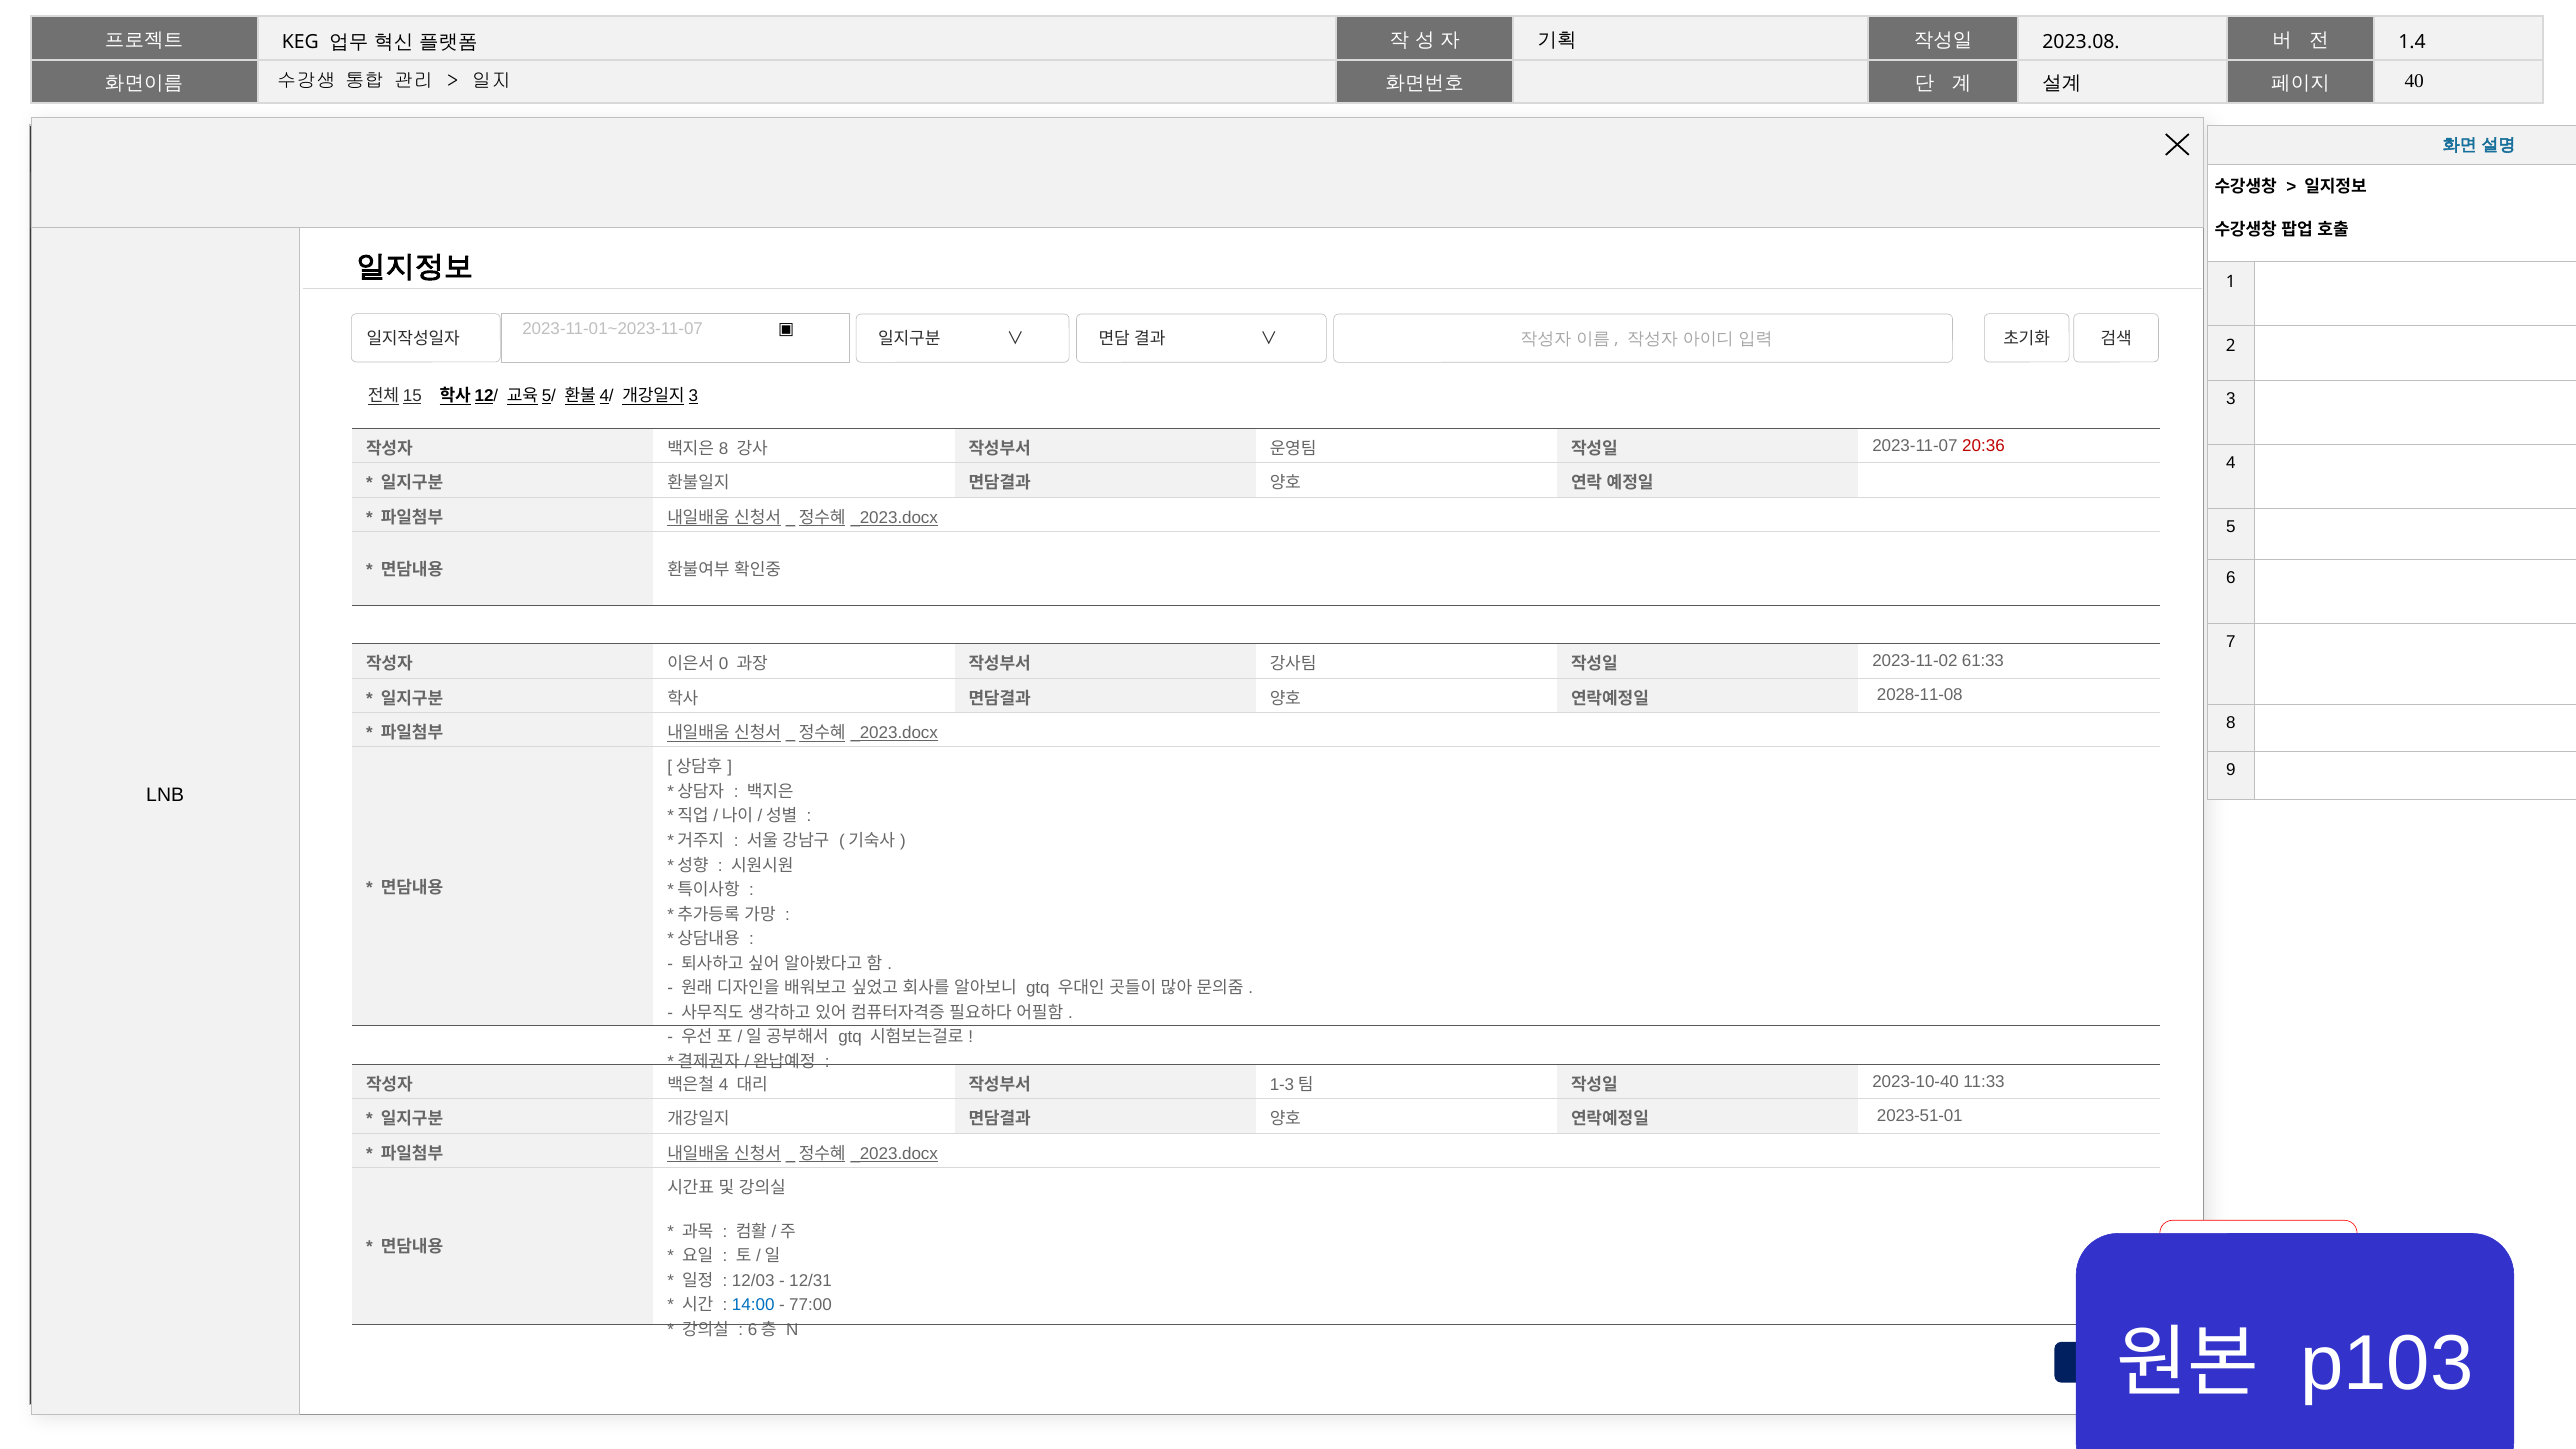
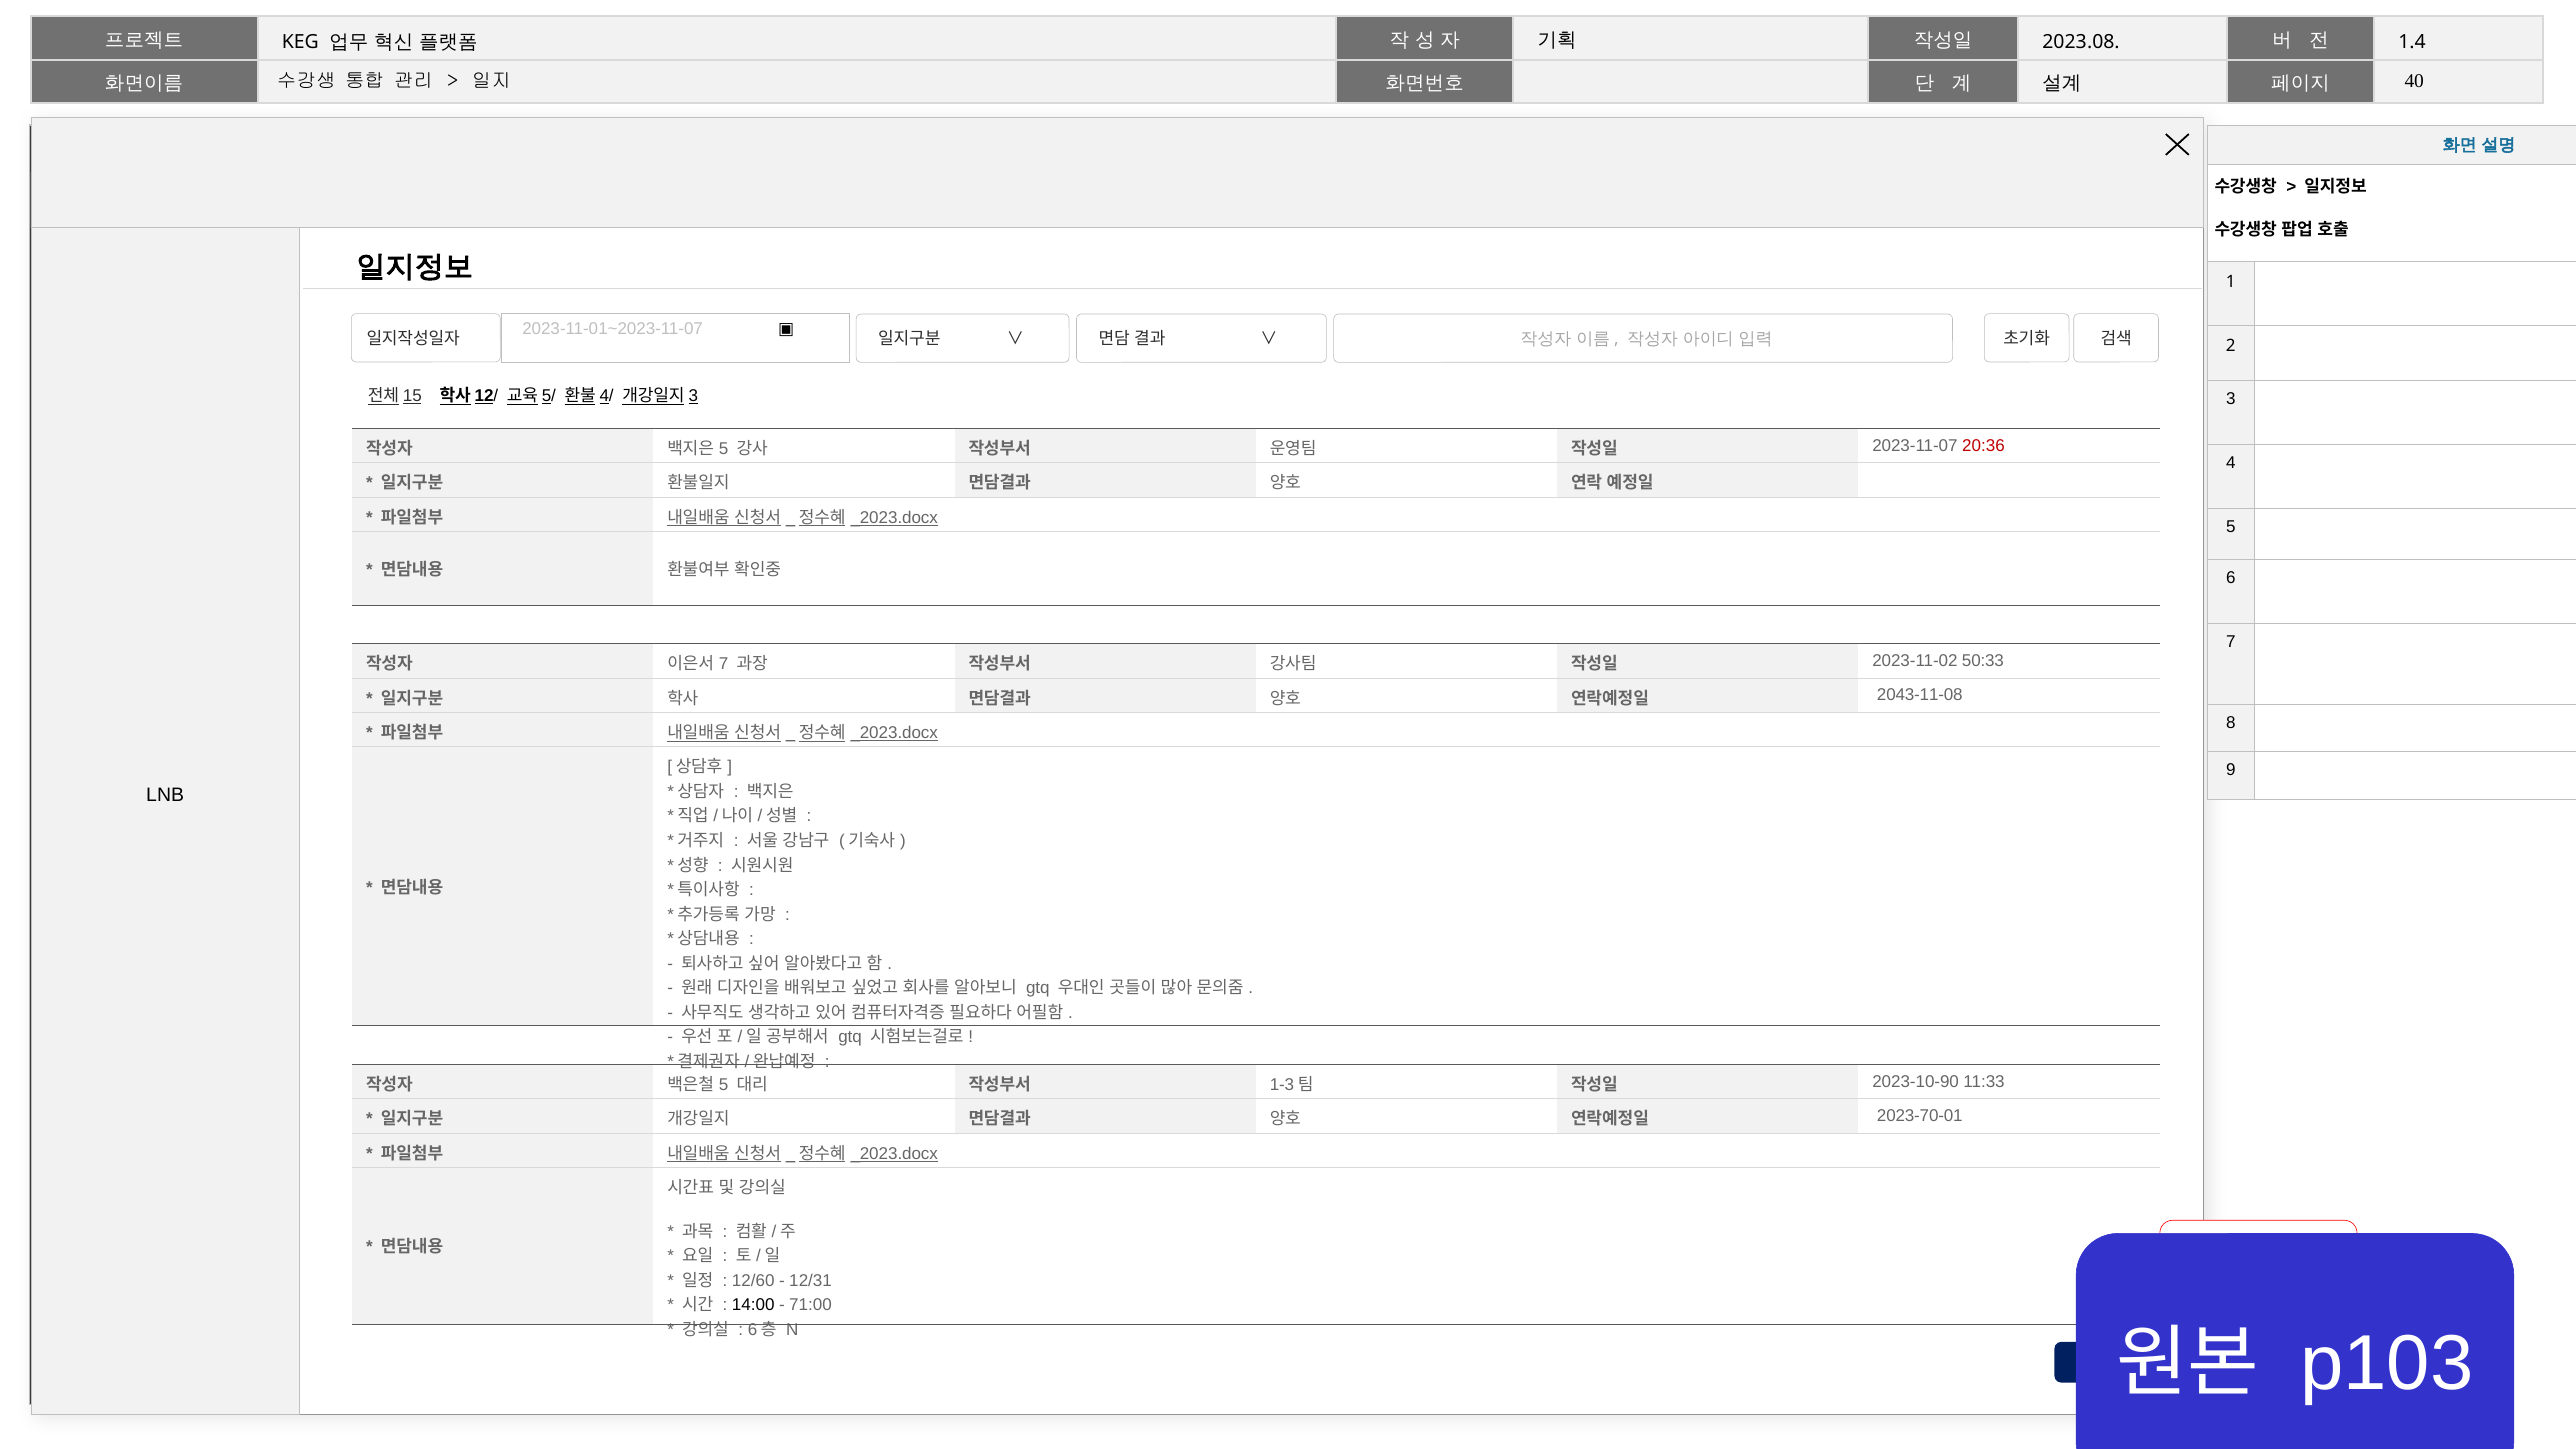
8: 8 -> 5 (724, 449)
0: 0 -> 7 (724, 664)
61:33: 61:33 -> 50:33 (1983, 661)
2028-11-08: 2028-11-08 -> 2043-11-08 (1920, 695)
4: 4 -> 5 (724, 1085)
2023-10-40: 2023-10-40 -> 2023-10-90 (1916, 1082)
2023-51-01: 2023-51-01 -> 2023-70-01 (1920, 1116)
12/03: 12/03 -> 12/60 (753, 1281)
14:00 colour: blue -> black (753, 1305)
77:00: 77:00 -> 71:00 (811, 1305)
